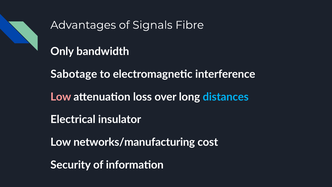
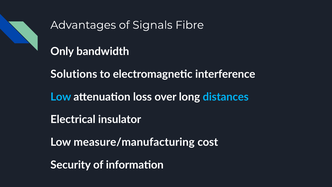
Sabotage: Sabotage -> Solutions (74, 74)
Low colour: pink -> light blue (61, 97)
networks/manufacturing: networks/manufacturing -> measure/manufacturing (134, 142)
